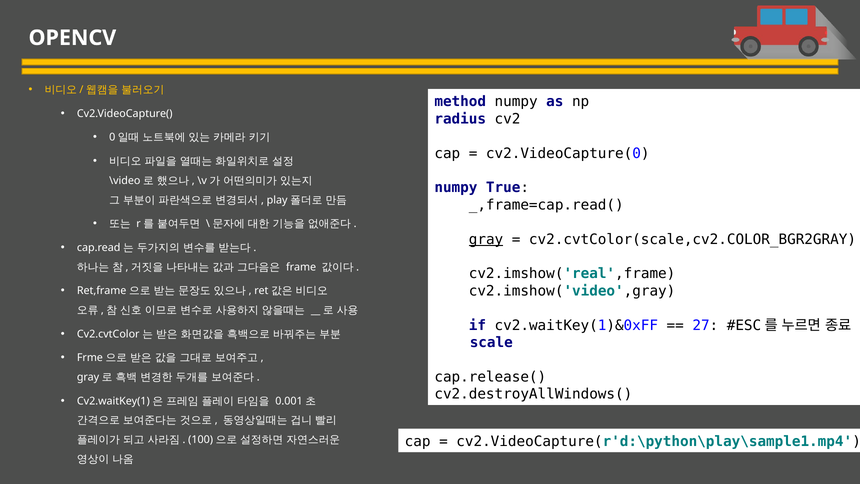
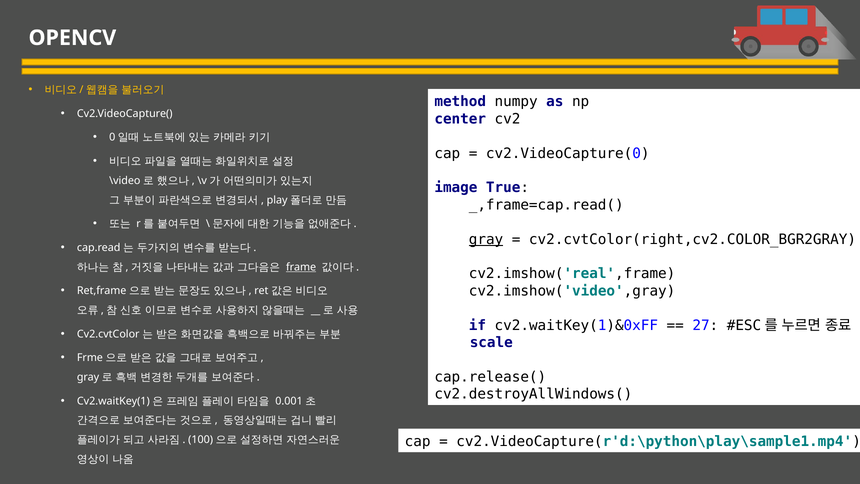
radius: radius -> center (460, 119)
numpy: numpy -> image (456, 188)
cv2.cvtColor(scale,cv2.COLOR_BGR2GRAY: cv2.cvtColor(scale,cv2.COLOR_BGR2GRAY -> cv2.cvtColor(right,cv2.COLOR_BGR2GRAY (692, 239)
frame underline: none -> present (301, 267)
